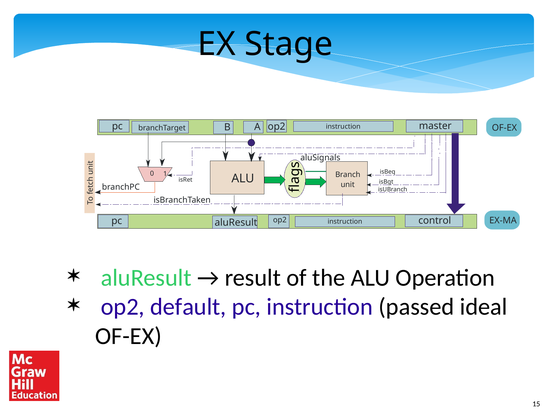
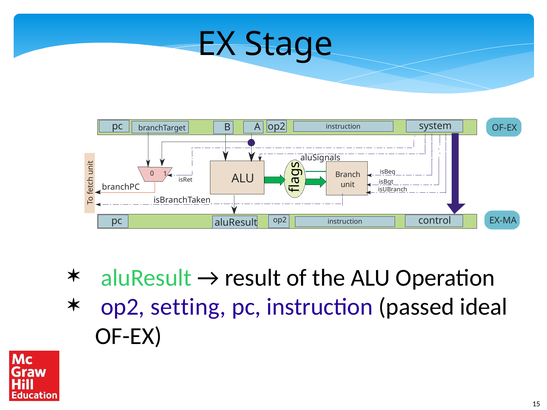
master: master -> system (435, 126)
default: default -> setting (188, 307)
